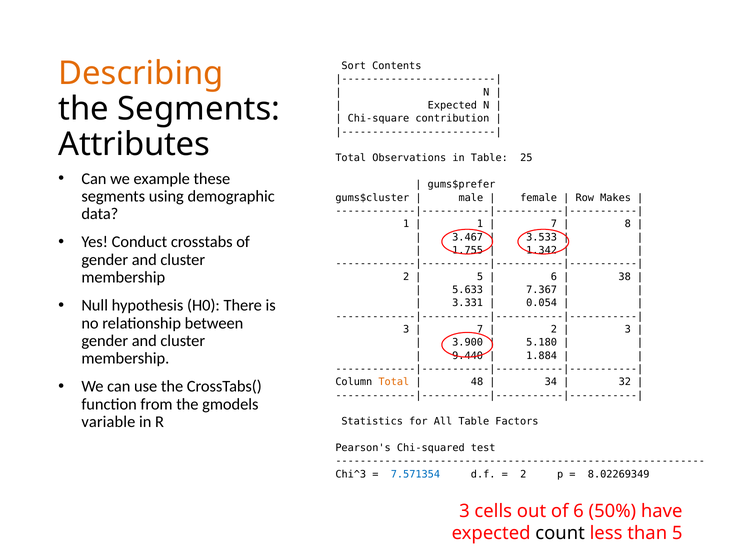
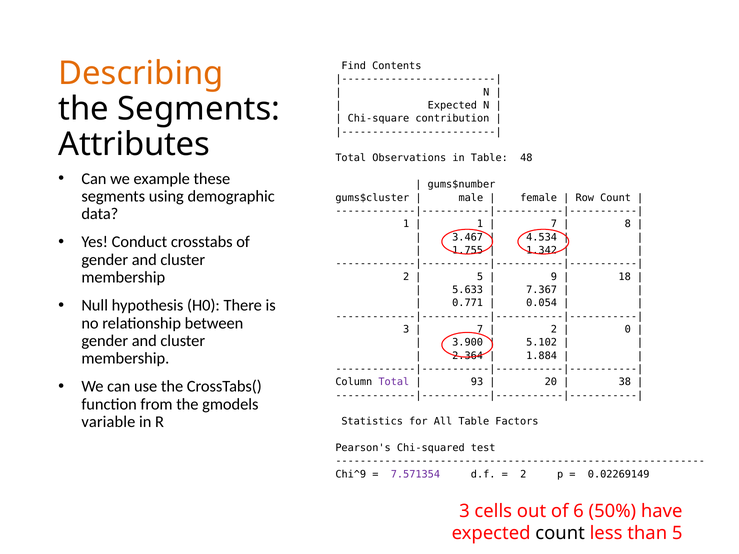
Sort: Sort -> Find (354, 66)
25: 25 -> 48 (526, 158)
gums$prefer: gums$prefer -> gums$number (461, 185)
Row Makes: Makes -> Count (616, 198)
3.533: 3.533 -> 4.534 (542, 237)
6: 6 -> 9 (554, 277)
38: 38 -> 18 (625, 277)
3.331: 3.331 -> 0.771 (468, 303)
3: 3 -> 0 (628, 330)
5.180: 5.180 -> 5.102 (542, 343)
9.440: 9.440 -> 2.364 (468, 356)
Total colour: orange -> purple (394, 382)
48: 48 -> 93 (477, 382)
34: 34 -> 20 (551, 382)
32: 32 -> 38 (625, 382)
Chi^3: Chi^3 -> Chi^9 (351, 474)
7.571354 colour: blue -> purple (415, 474)
8.02269349: 8.02269349 -> 0.02269149 (619, 474)
